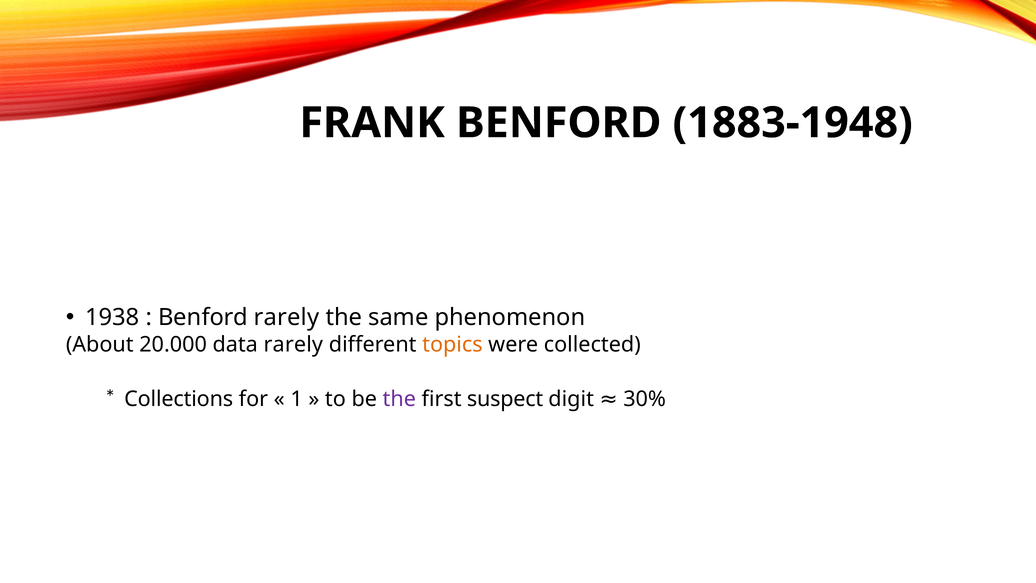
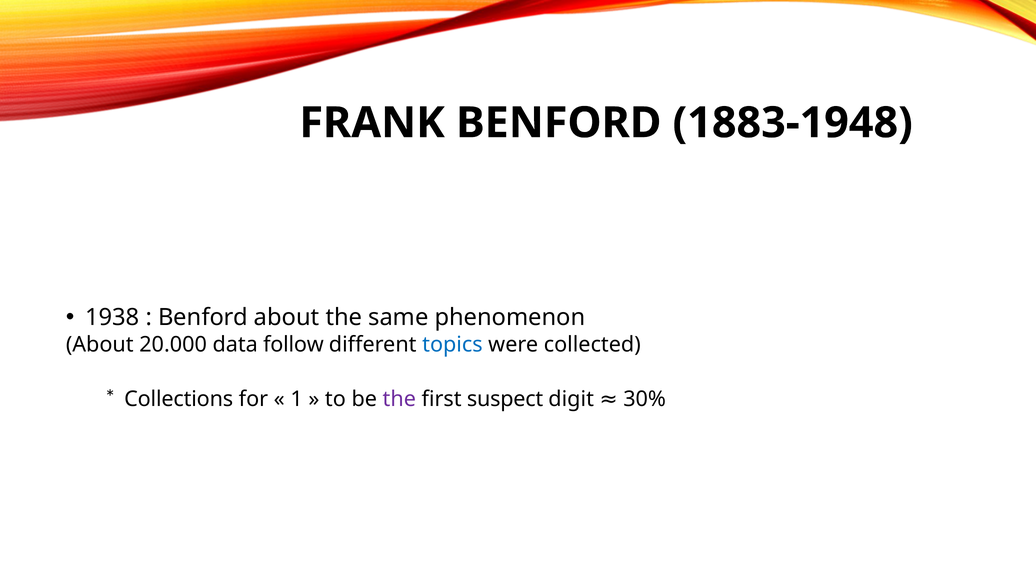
Benford rarely: rarely -> about (287, 317)
data rarely: rarely -> follow (293, 345)
topics colour: orange -> blue (452, 345)
